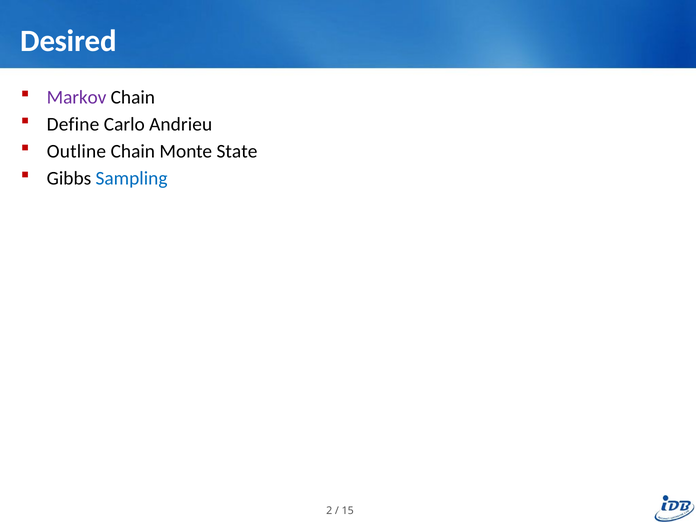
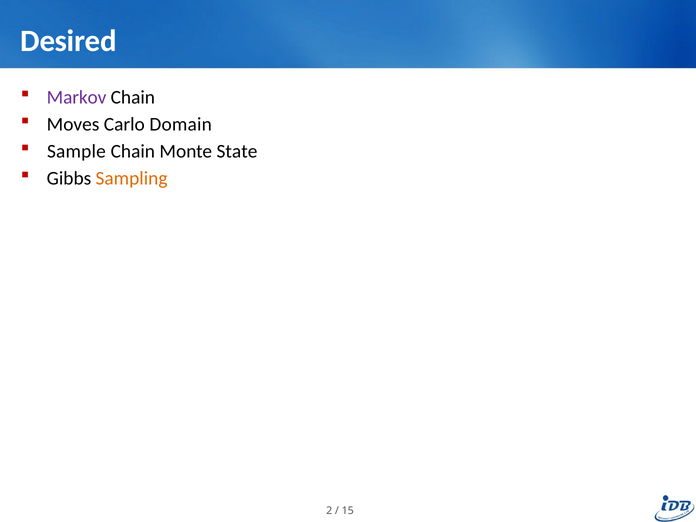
Define: Define -> Moves (73, 124)
Andrieu: Andrieu -> Domain (181, 124)
Outline: Outline -> Sample (76, 152)
Sampling colour: blue -> orange (132, 179)
